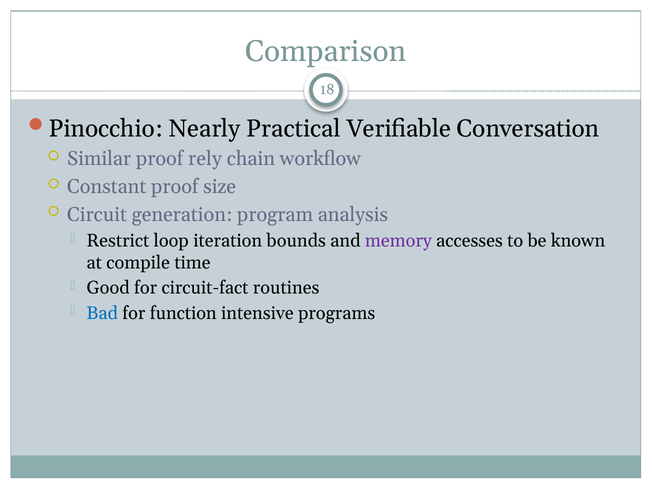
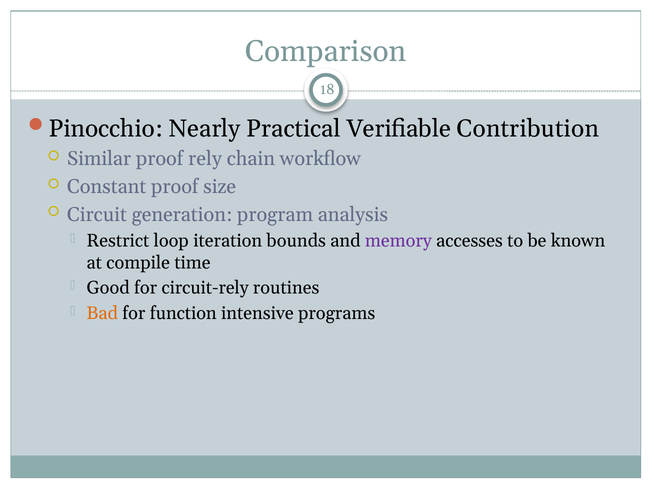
Conversation: Conversation -> Contribution (528, 128)
circuit-fact: circuit-fact -> circuit-rely (205, 288)
Bad colour: blue -> orange (102, 313)
